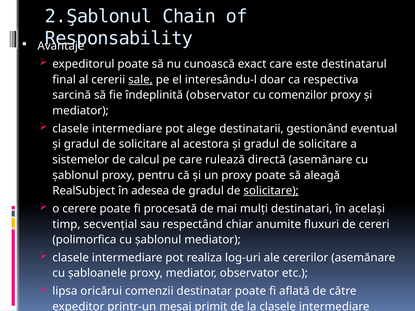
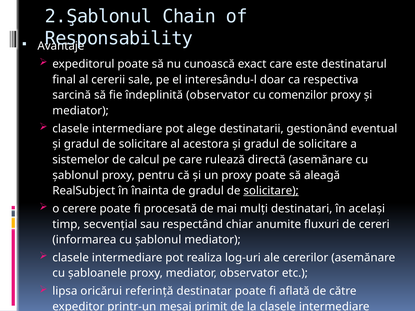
sale underline: present -> none (140, 80)
adesea: adesea -> înainta (150, 191)
polimorfica: polimorfica -> informarea (84, 240)
comenzii: comenzii -> referinţă (149, 291)
